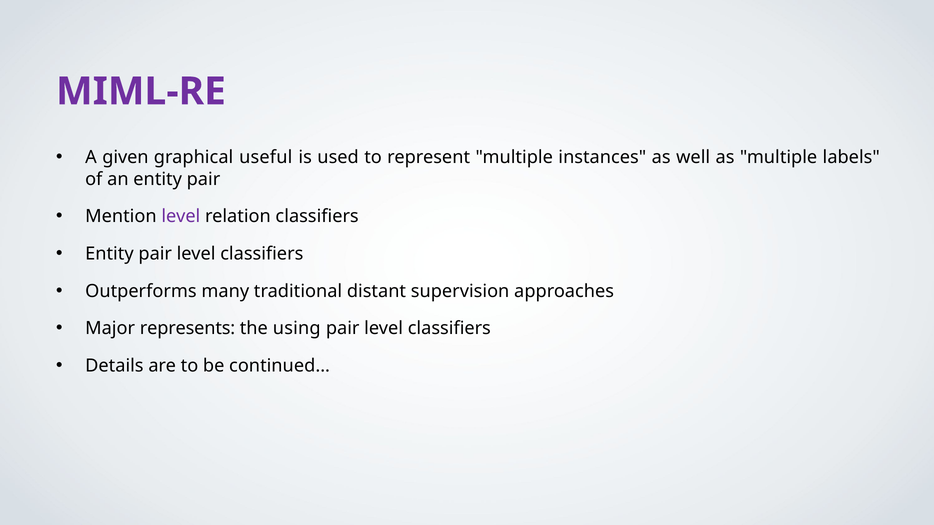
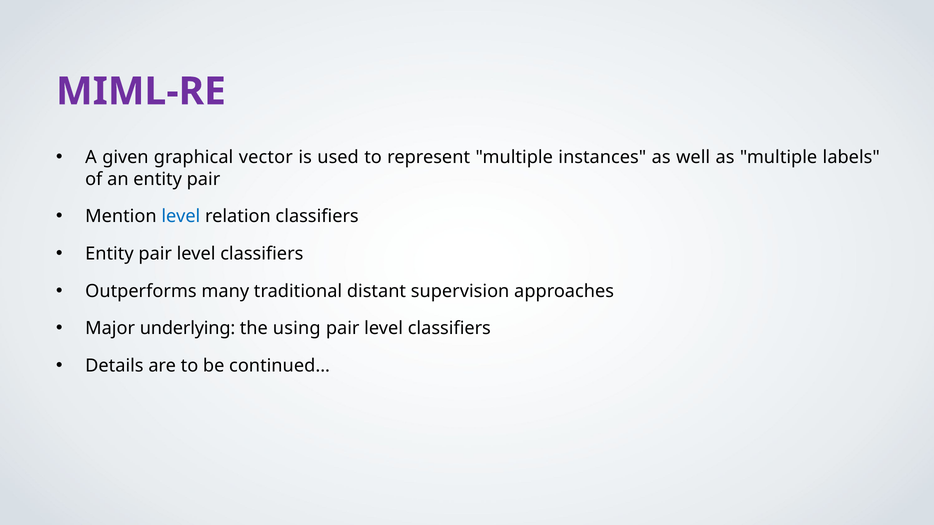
useful: useful -> vector (266, 157)
level colour: purple -> blue (181, 217)
represents: represents -> underlying (188, 329)
